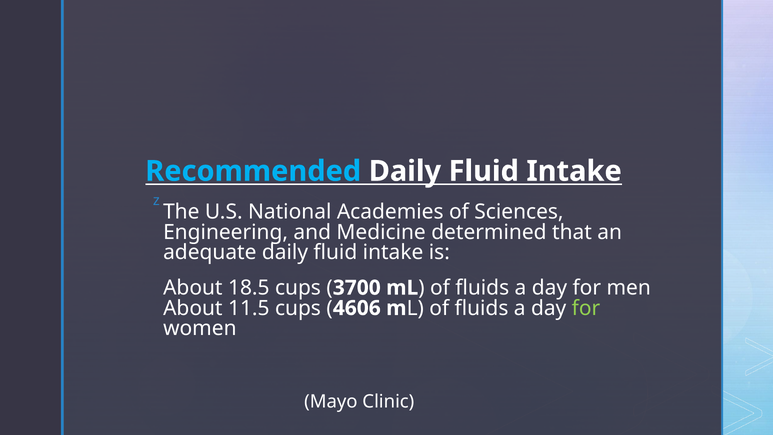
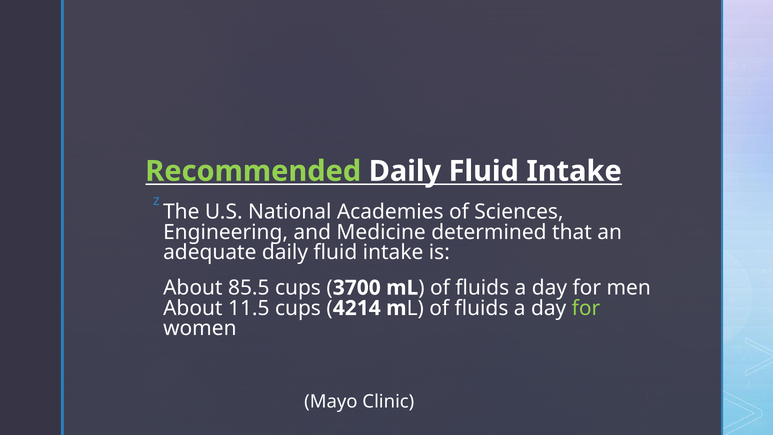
Recommended colour: light blue -> light green (253, 171)
18.5: 18.5 -> 85.5 (249, 288)
4606: 4606 -> 4214 (357, 308)
